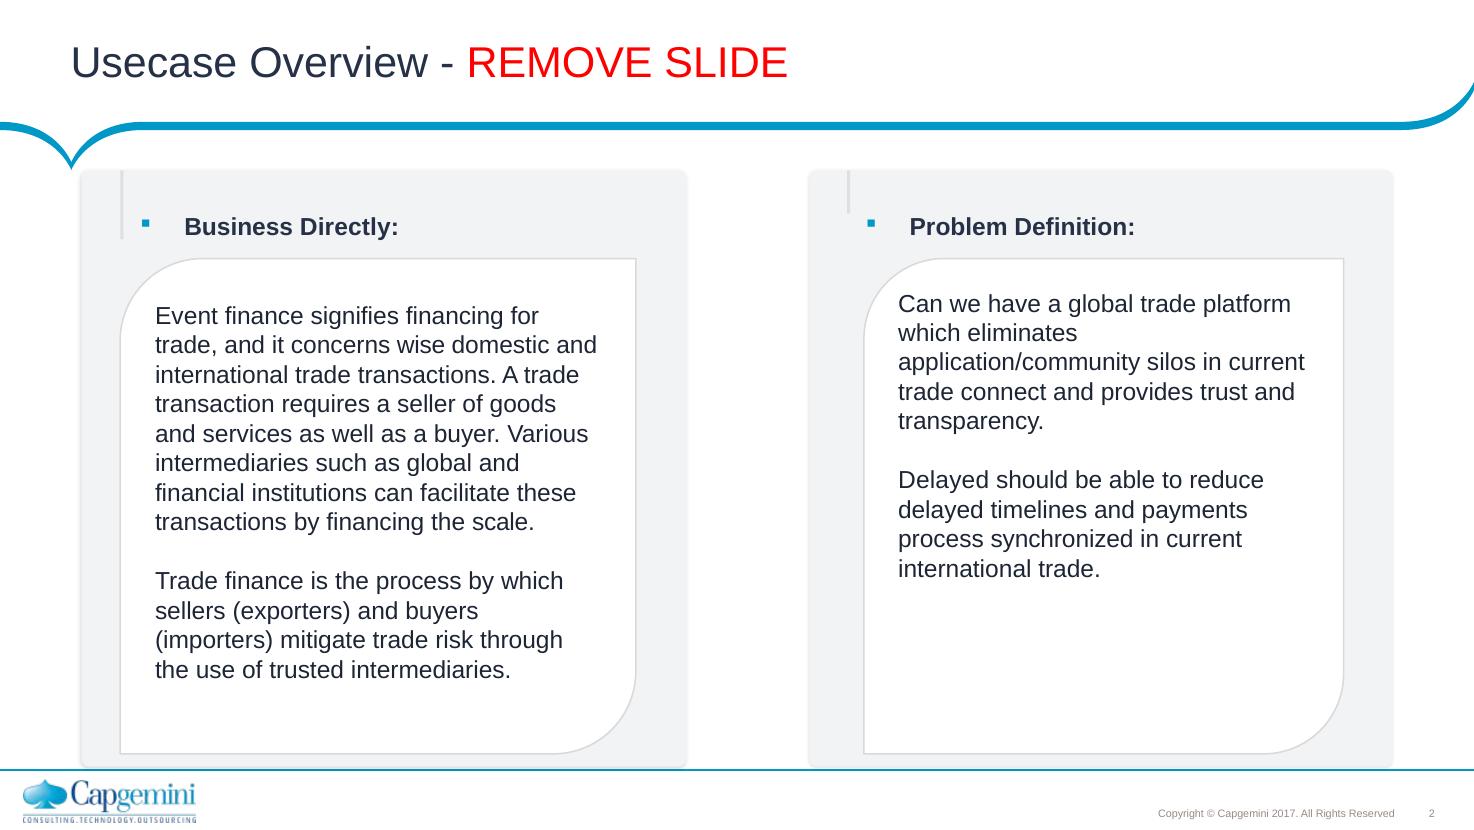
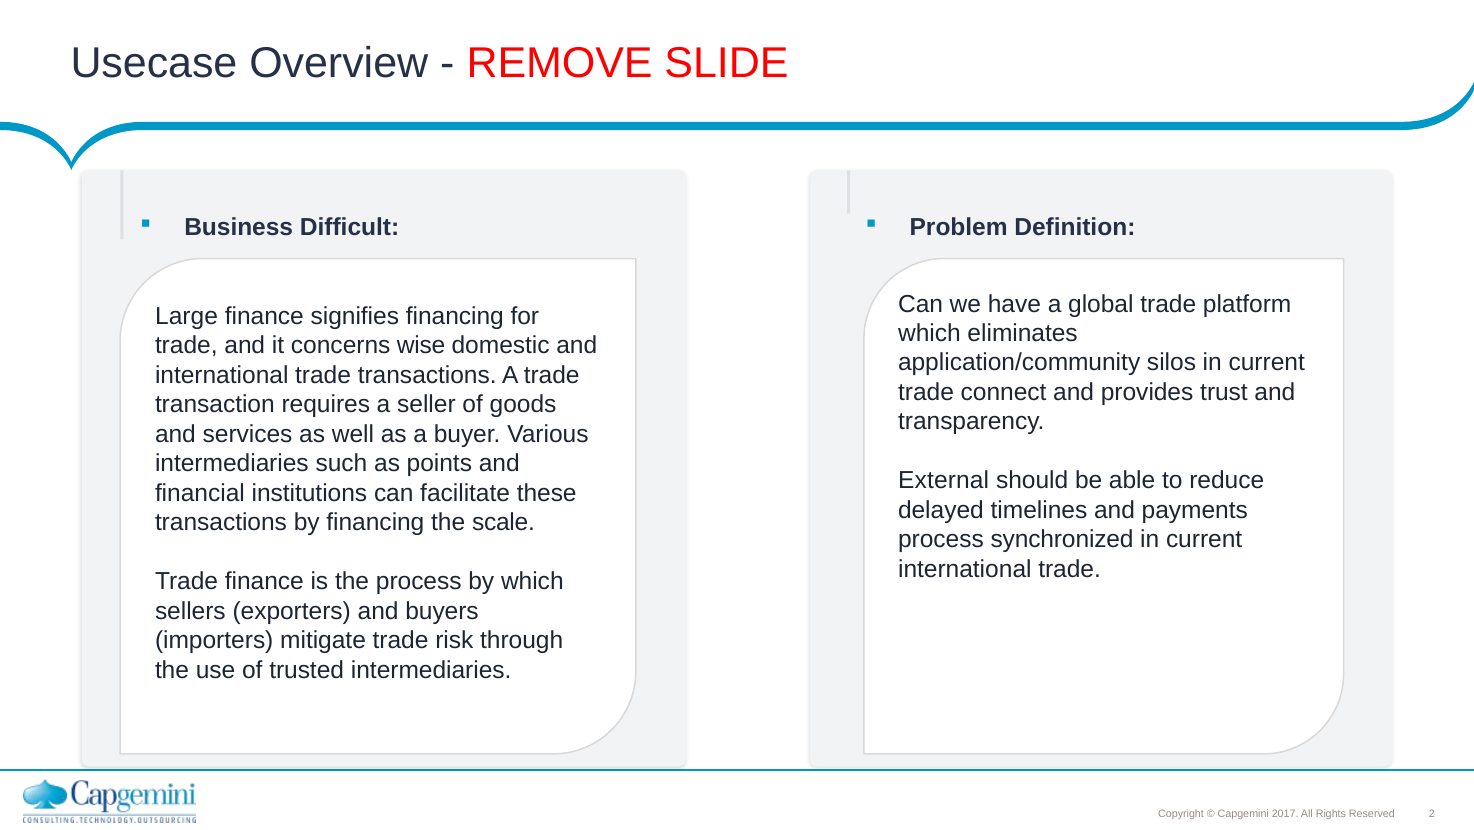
Directly: Directly -> Difficult (350, 228)
Event: Event -> Large (187, 316)
as global: global -> points (439, 463)
Delayed: Delayed -> External (944, 480)
